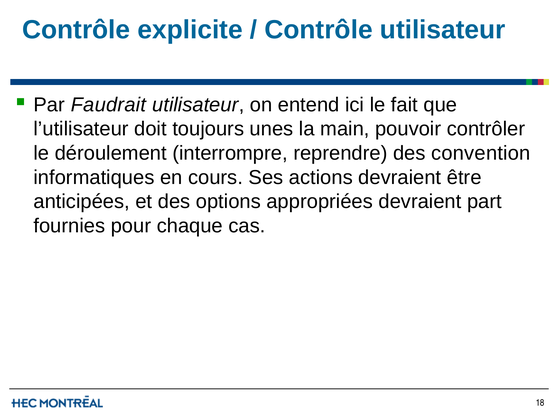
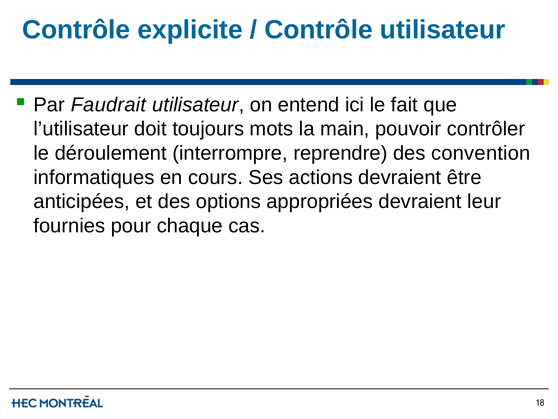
unes: unes -> mots (271, 129)
part: part -> leur (484, 201)
